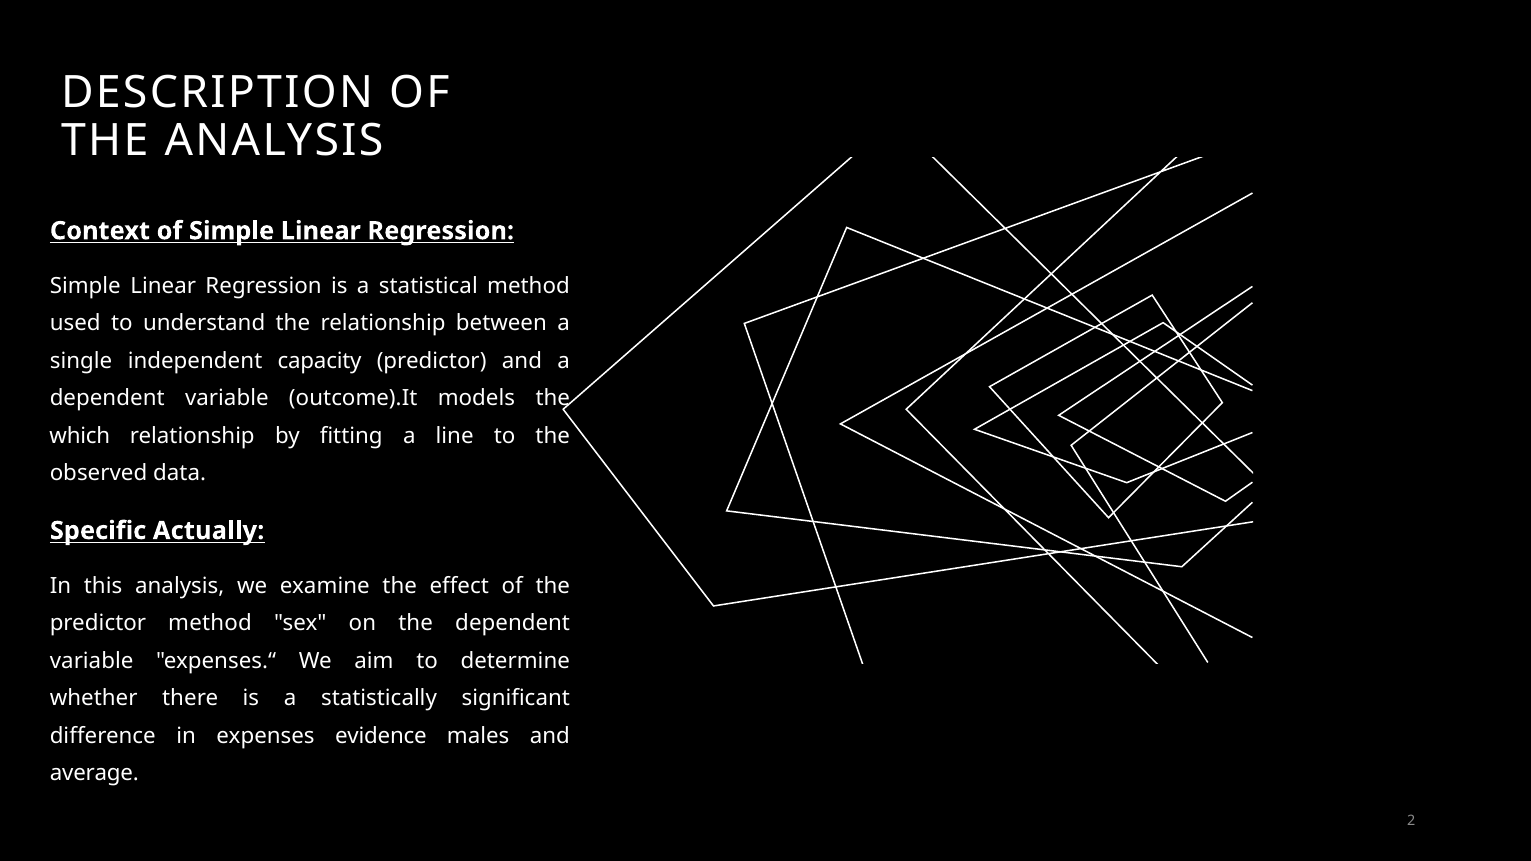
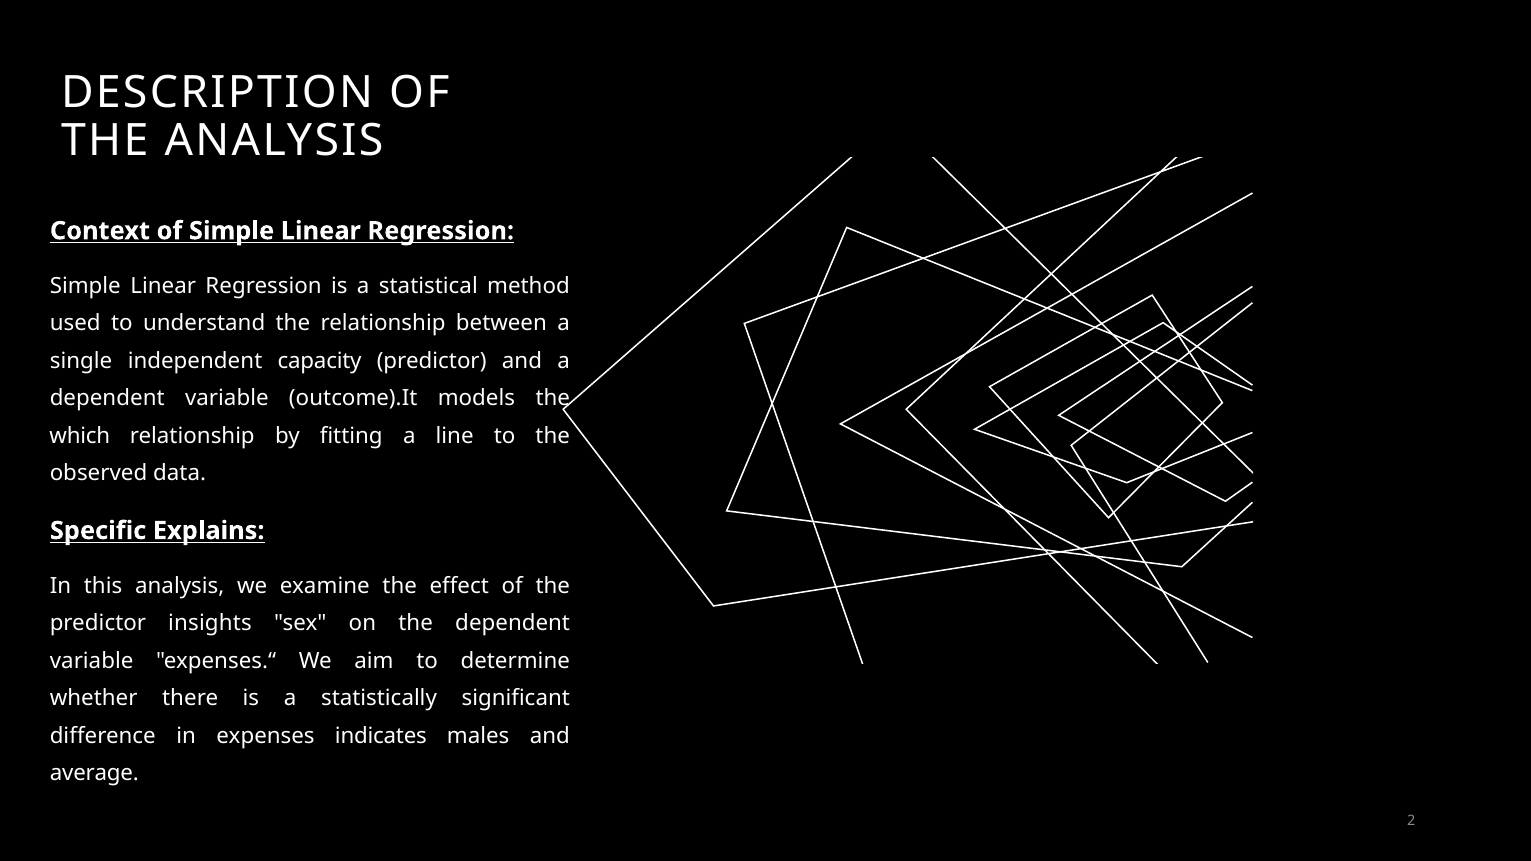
Actually: Actually -> Explains (209, 531)
predictor method: method -> insights (210, 623)
evidence: evidence -> indicates (381, 736)
